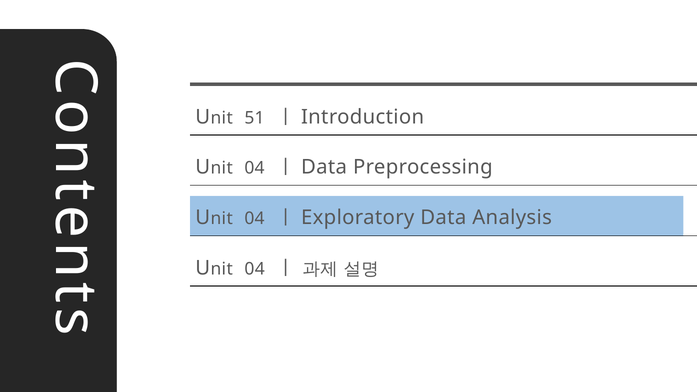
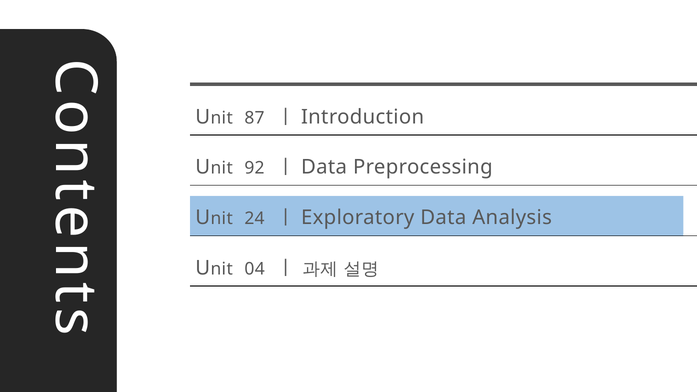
51: 51 -> 87 (255, 118)
04: 04 -> 92 (255, 168)
04: 04 -> 24 (255, 219)
